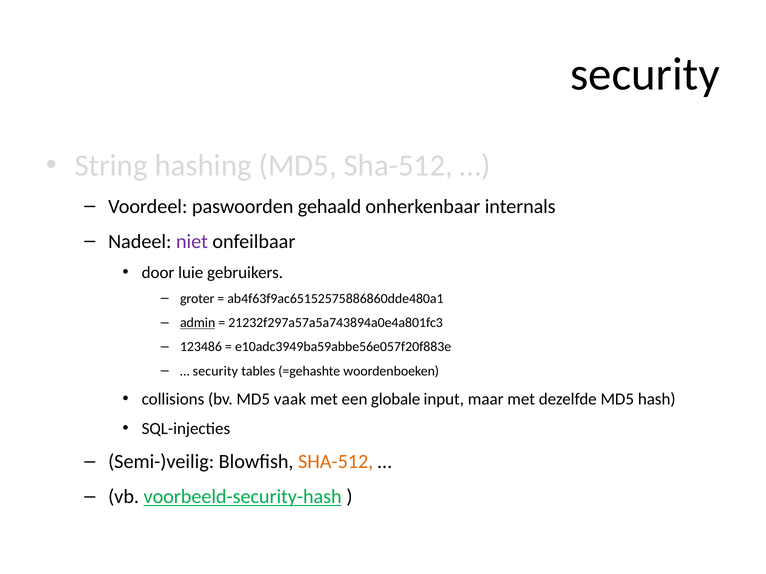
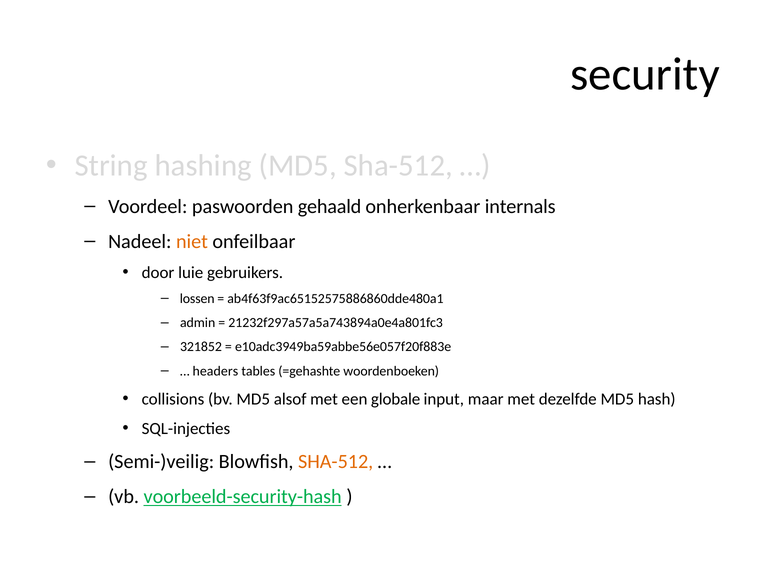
niet colour: purple -> orange (192, 242)
groter: groter -> lossen (197, 299)
admin underline: present -> none (198, 323)
123486: 123486 -> 321852 (201, 347)
security: security -> headers (215, 371)
vaak: vaak -> alsof (290, 399)
